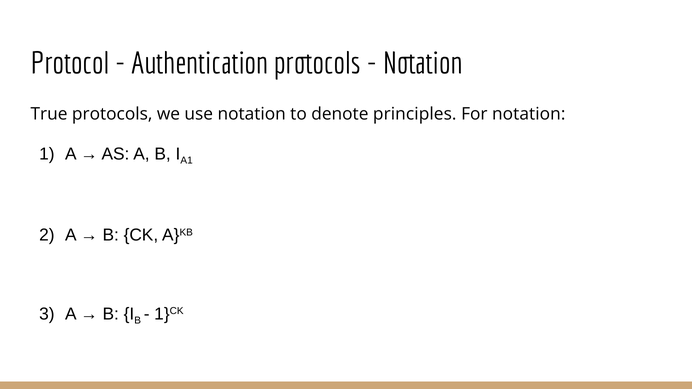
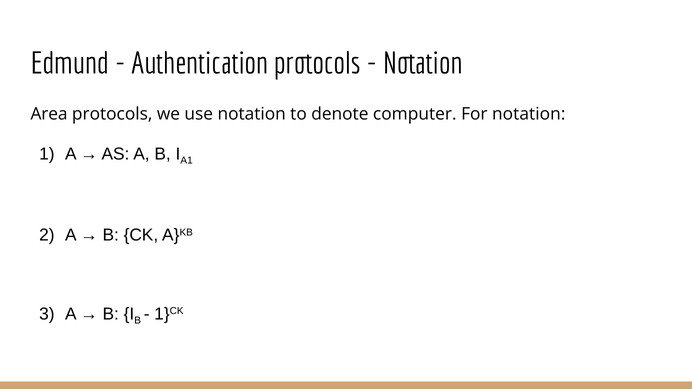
Protocol: Protocol -> Edmund (70, 64)
True: True -> Area (49, 114)
principles: principles -> computer (415, 114)
